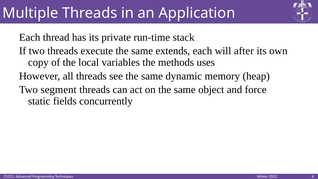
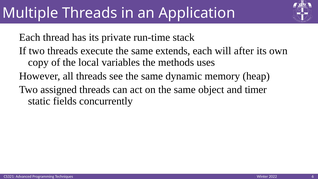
segment: segment -> assigned (59, 90)
force: force -> timer (256, 90)
